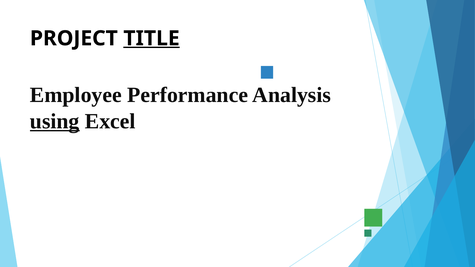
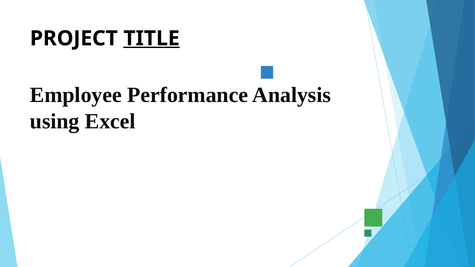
using underline: present -> none (55, 121)
